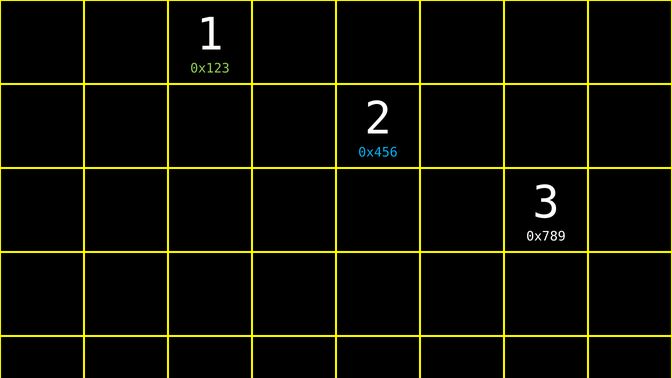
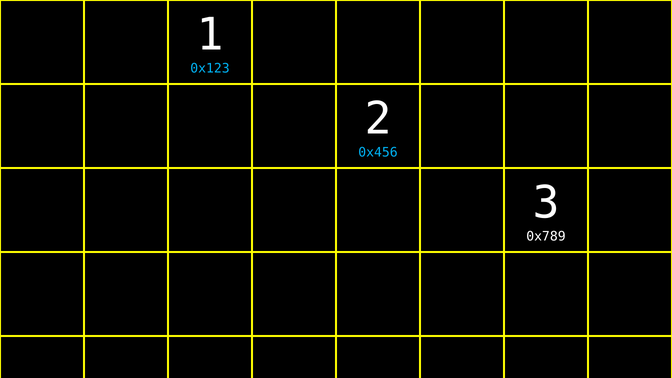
0x123 colour: light green -> light blue (210, 68)
